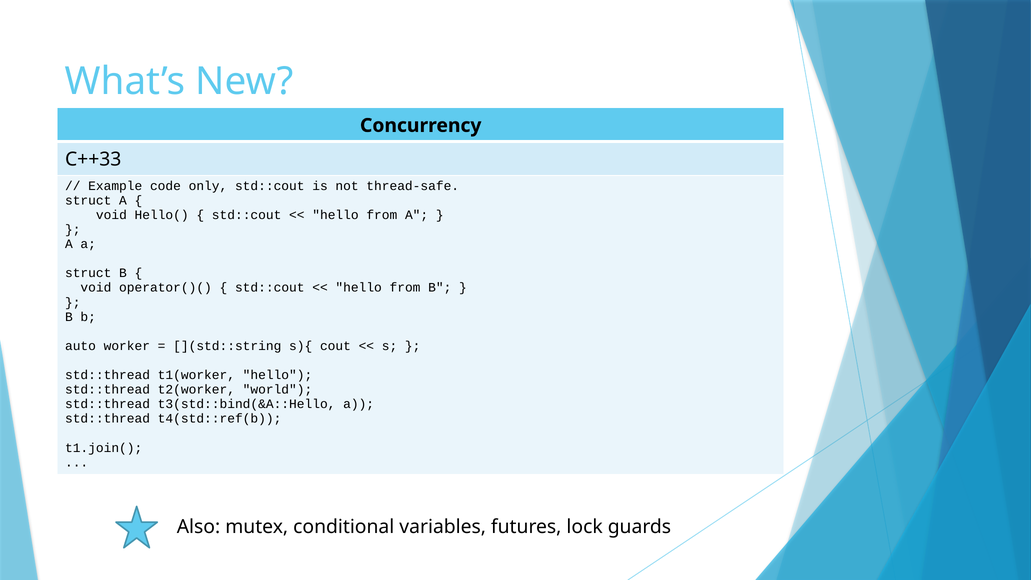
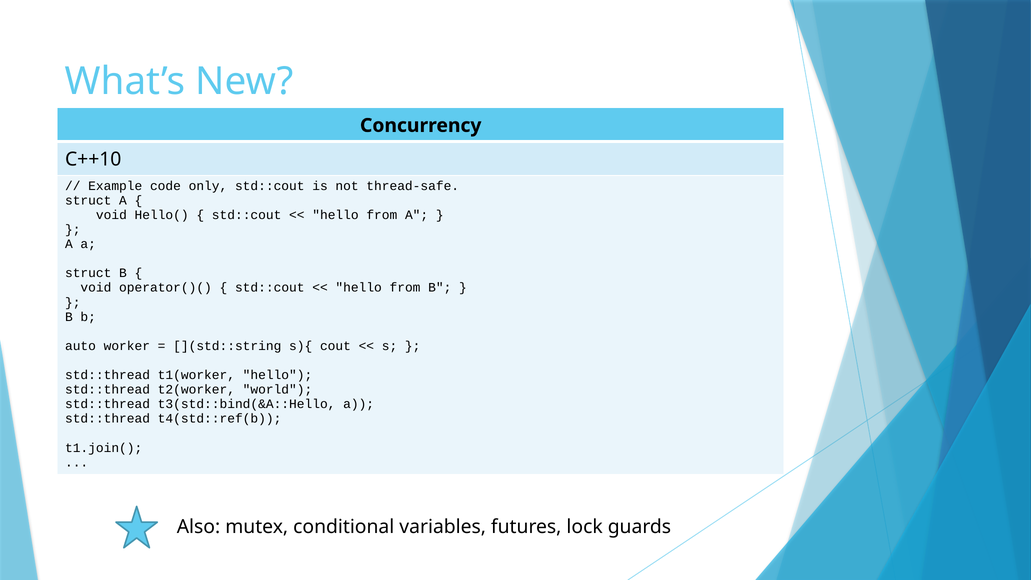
C++33: C++33 -> C++10 (93, 160)
